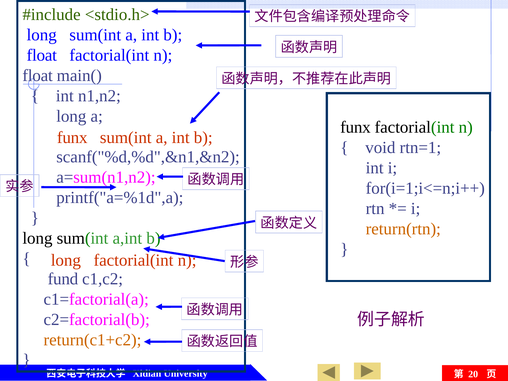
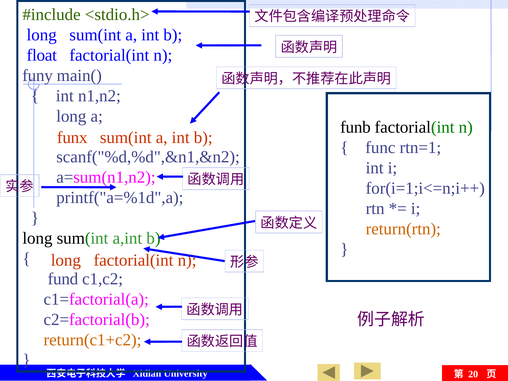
float: float -> funy (38, 76)
funx: funx -> funb (355, 127)
void: void -> func (380, 148)
